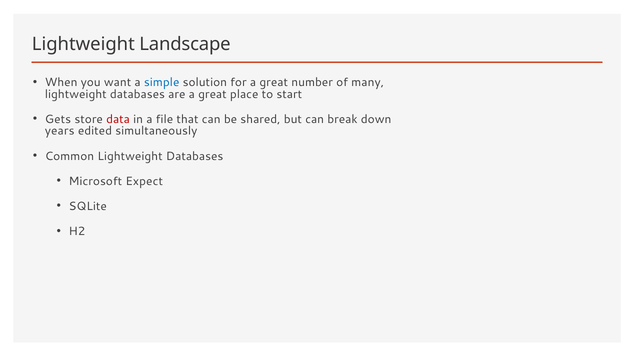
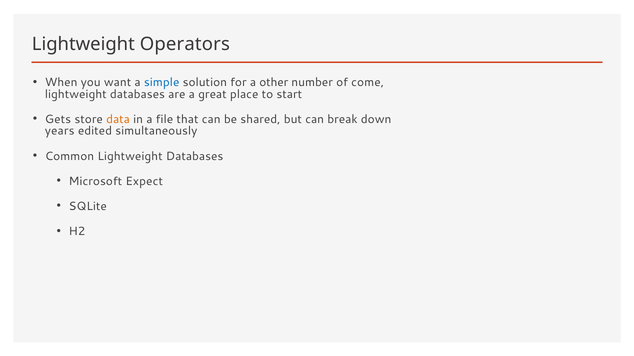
Landscape: Landscape -> Operators (185, 44)
for a great: great -> other (274, 82)
many: many -> come (368, 82)
data colour: red -> orange (118, 119)
